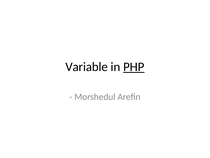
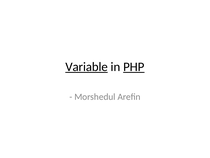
Variable underline: none -> present (87, 67)
